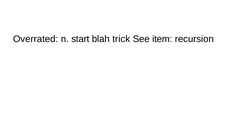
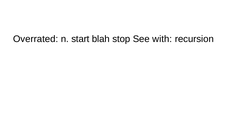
trick: trick -> stop (121, 39)
item: item -> with (162, 39)
